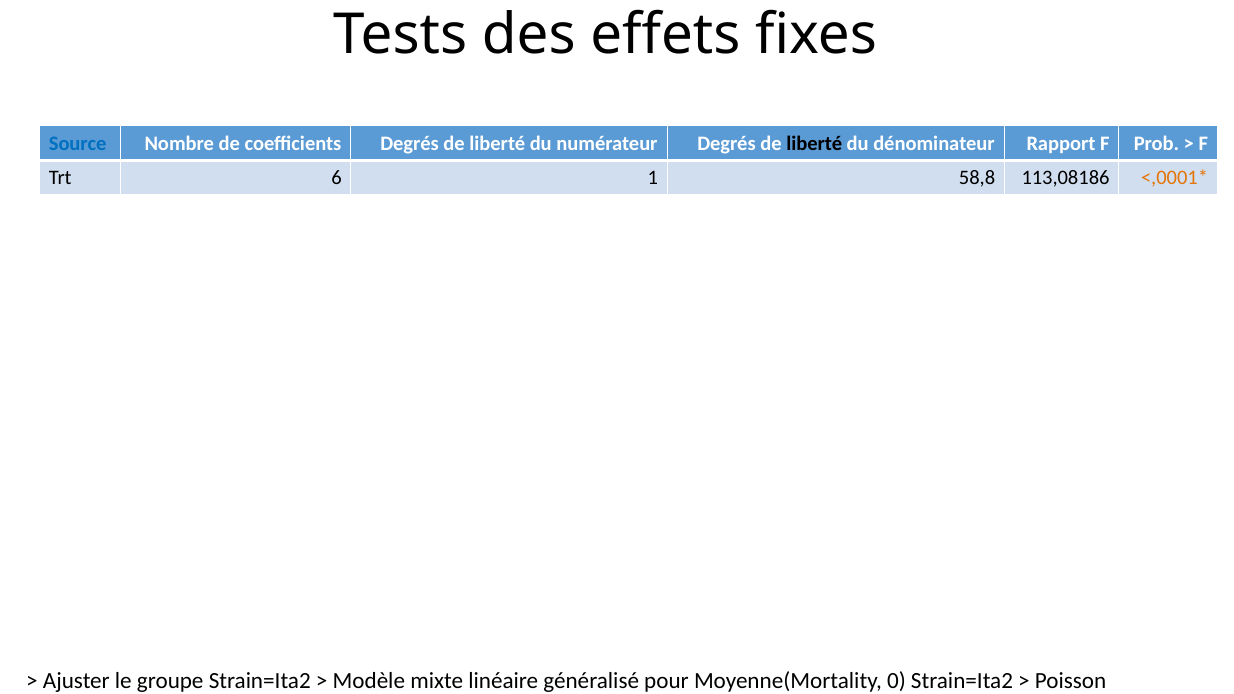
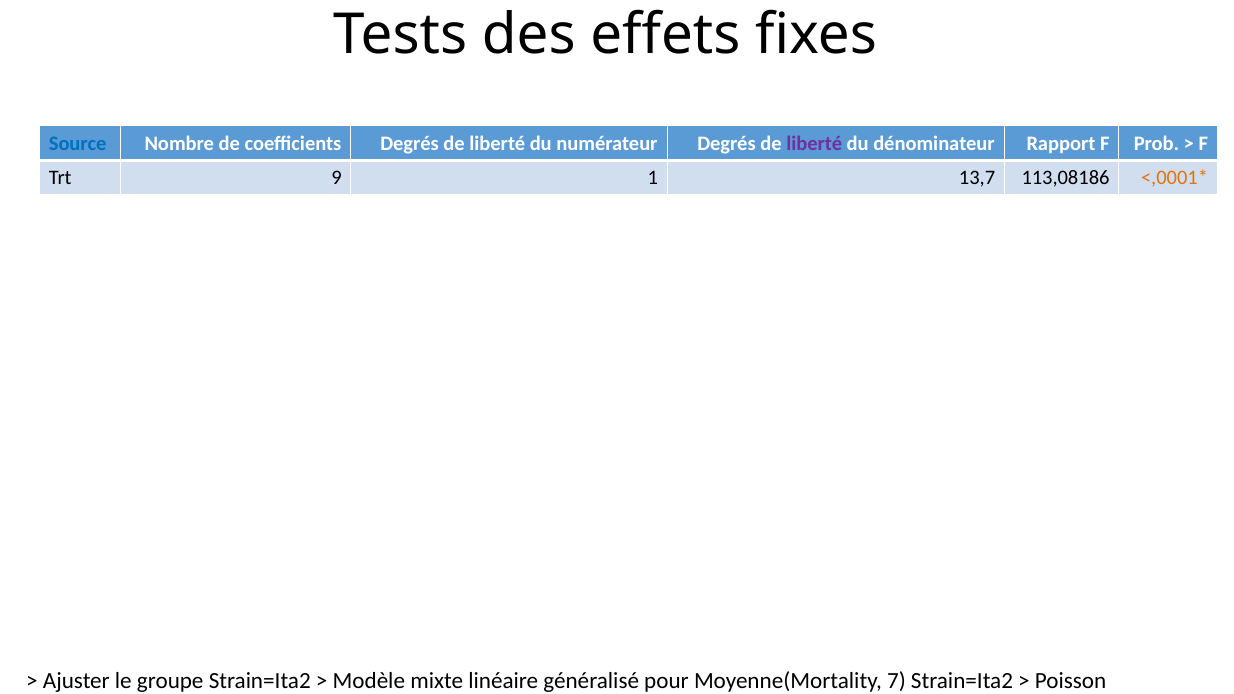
liberté colour: black -> purple (814, 143)
6: 6 -> 9 (337, 178)
58,8: 58,8 -> 13,7 (977, 178)
0: 0 -> 7 (896, 681)
